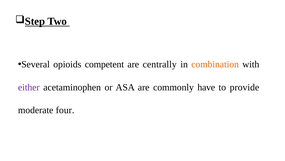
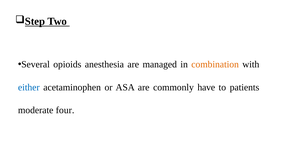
competent: competent -> anesthesia (104, 64)
centrally: centrally -> managed (160, 64)
either colour: purple -> blue (29, 87)
provide: provide -> patients (245, 87)
